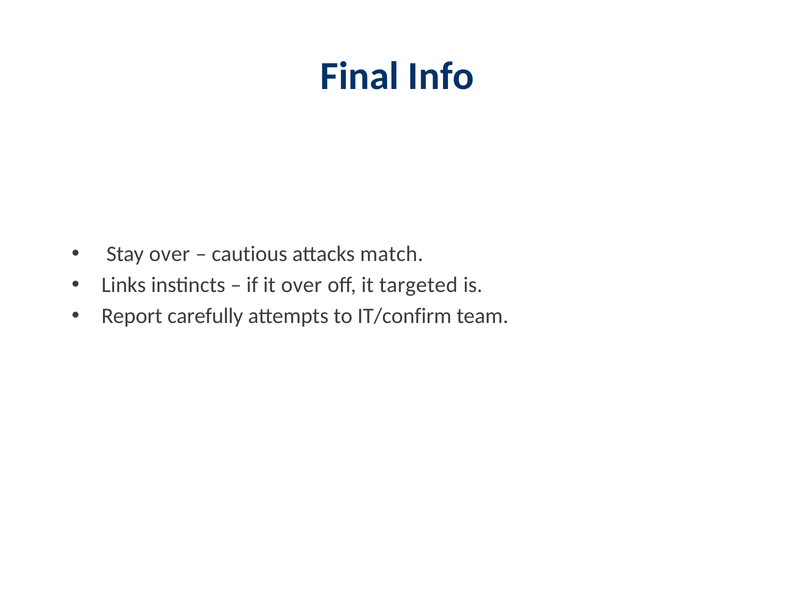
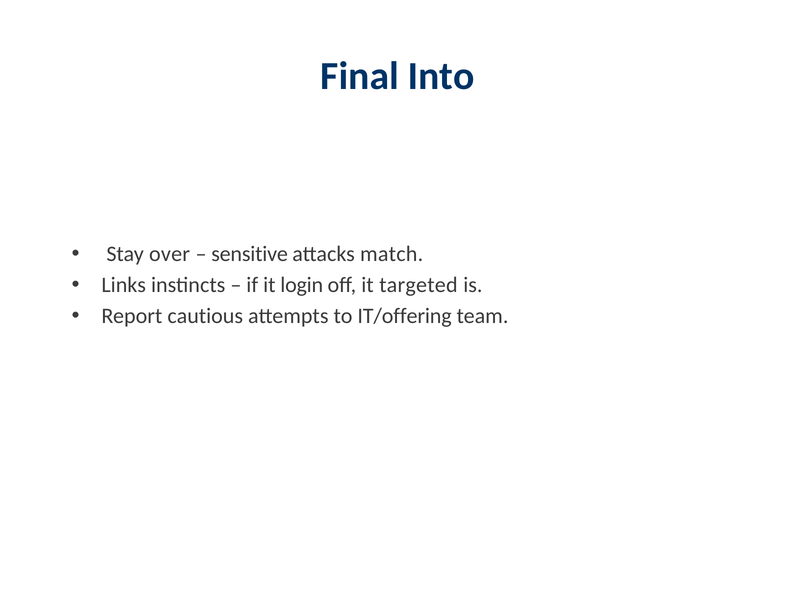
Info: Info -> Into (441, 76)
cautious: cautious -> sensitive (250, 254)
it over: over -> login (302, 285)
carefully: carefully -> cautious (205, 316)
IT/confirm: IT/confirm -> IT/offering (405, 316)
